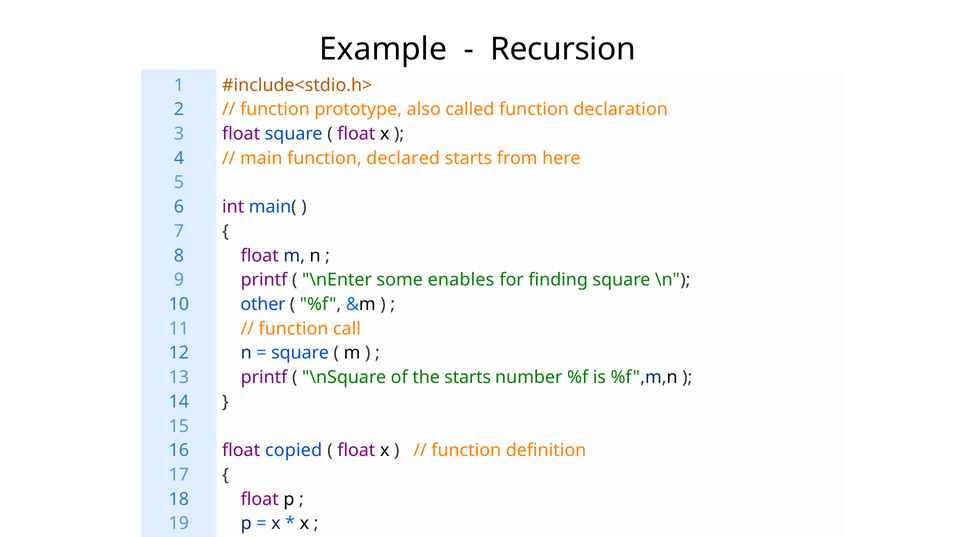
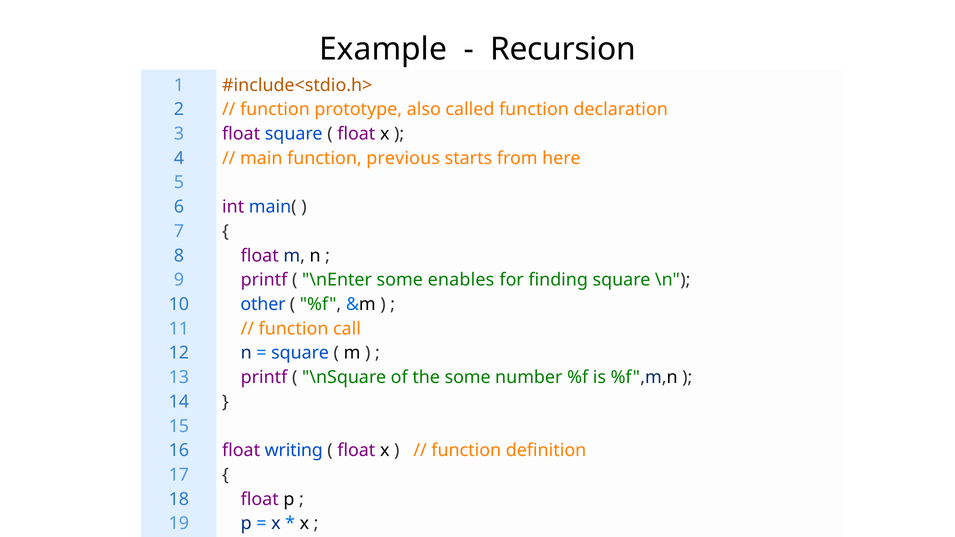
declared: declared -> previous (403, 158)
the starts: starts -> some (468, 378)
copied: copied -> writing (294, 451)
